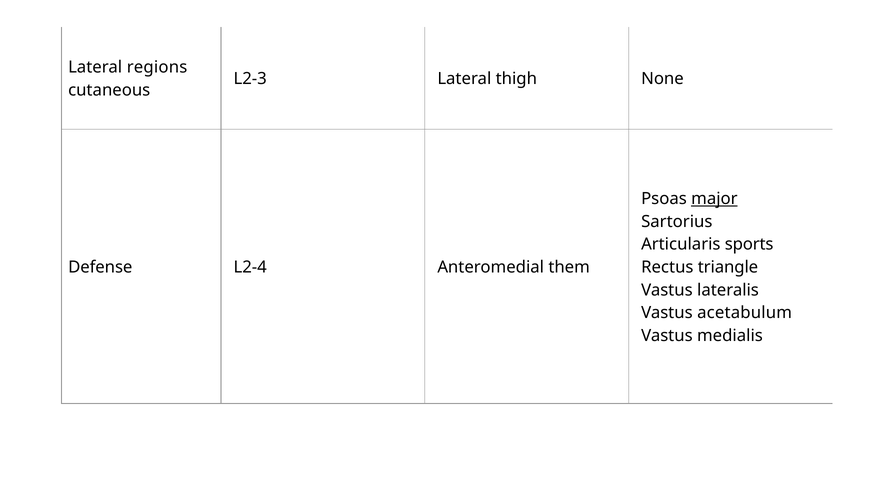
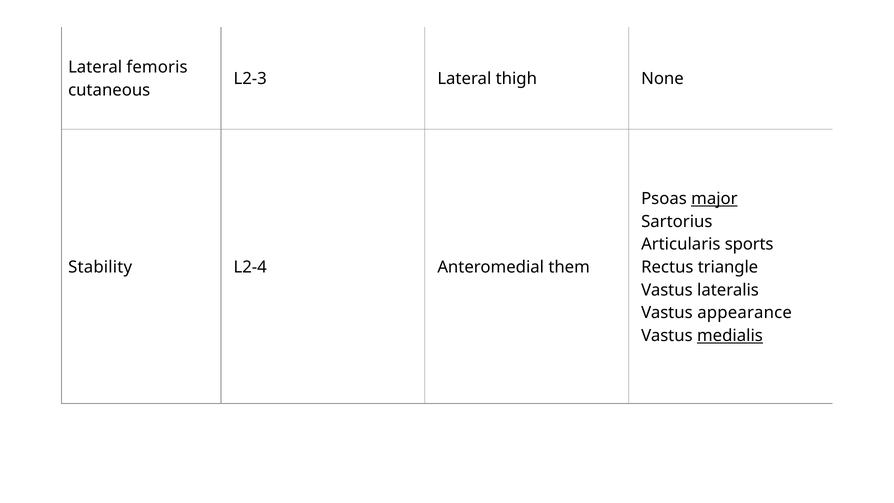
regions: regions -> femoris (157, 67)
Defense: Defense -> Stability (100, 267)
acetabulum: acetabulum -> appearance (745, 313)
medialis underline: none -> present (730, 336)
